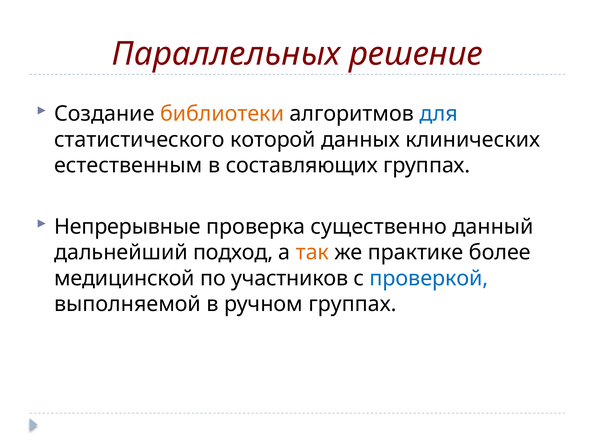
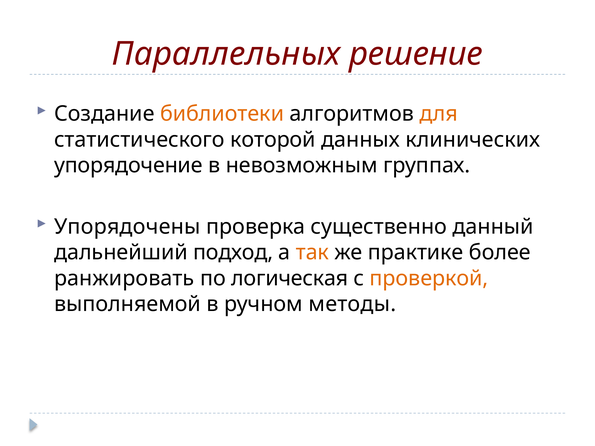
для colour: blue -> orange (439, 114)
естественным: естественным -> упорядочение (128, 165)
составляющих: составляющих -> невозможным (302, 165)
Непрерывные: Непрерывные -> Упорядочены (127, 227)
медицинской: медицинской -> ранжировать (124, 278)
участников: участников -> логическая (290, 278)
проверкой colour: blue -> orange (429, 278)
ручном группах: группах -> методы (352, 304)
